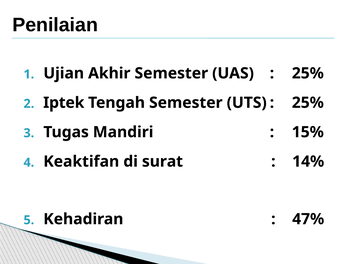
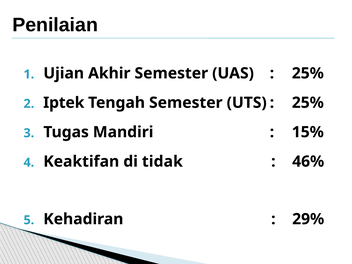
surat: surat -> tidak (162, 161)
14%: 14% -> 46% (308, 161)
47%: 47% -> 29% (308, 219)
